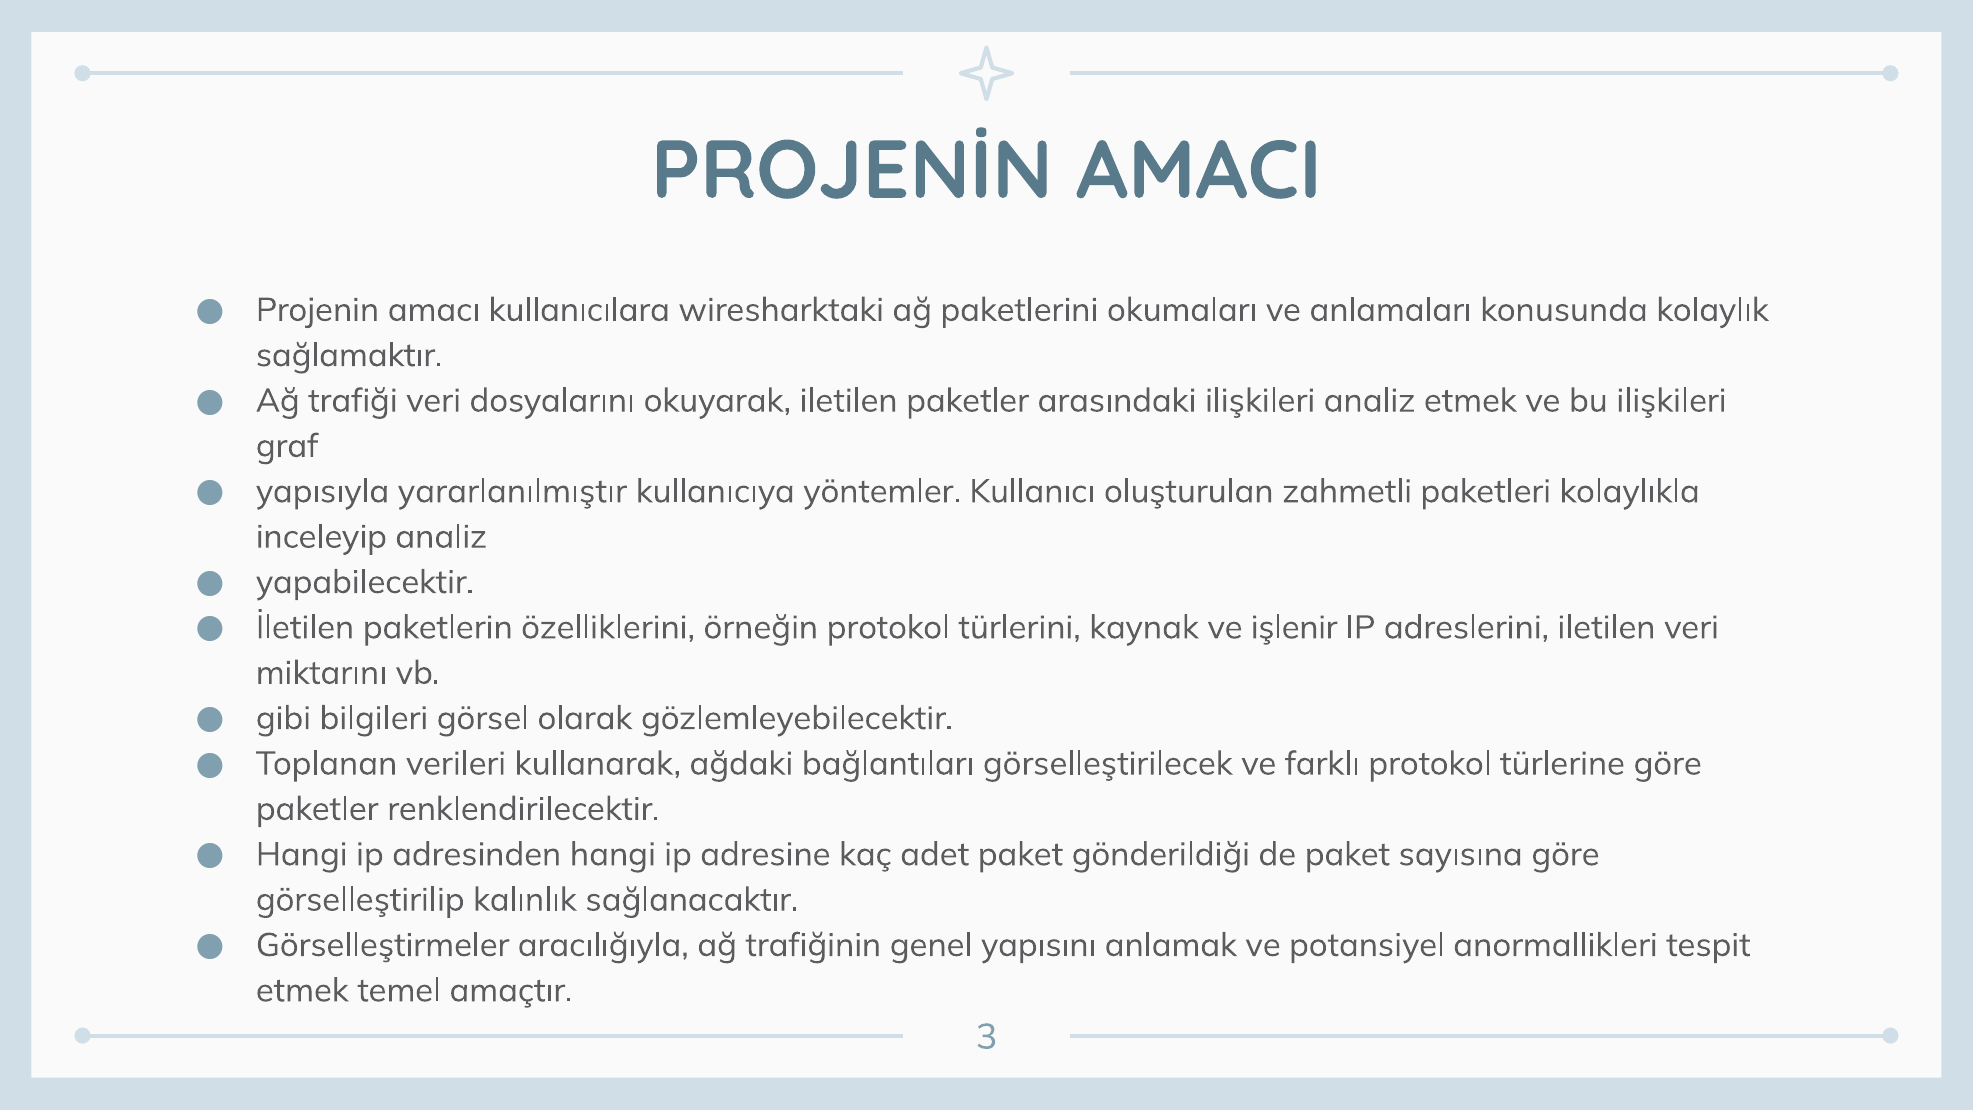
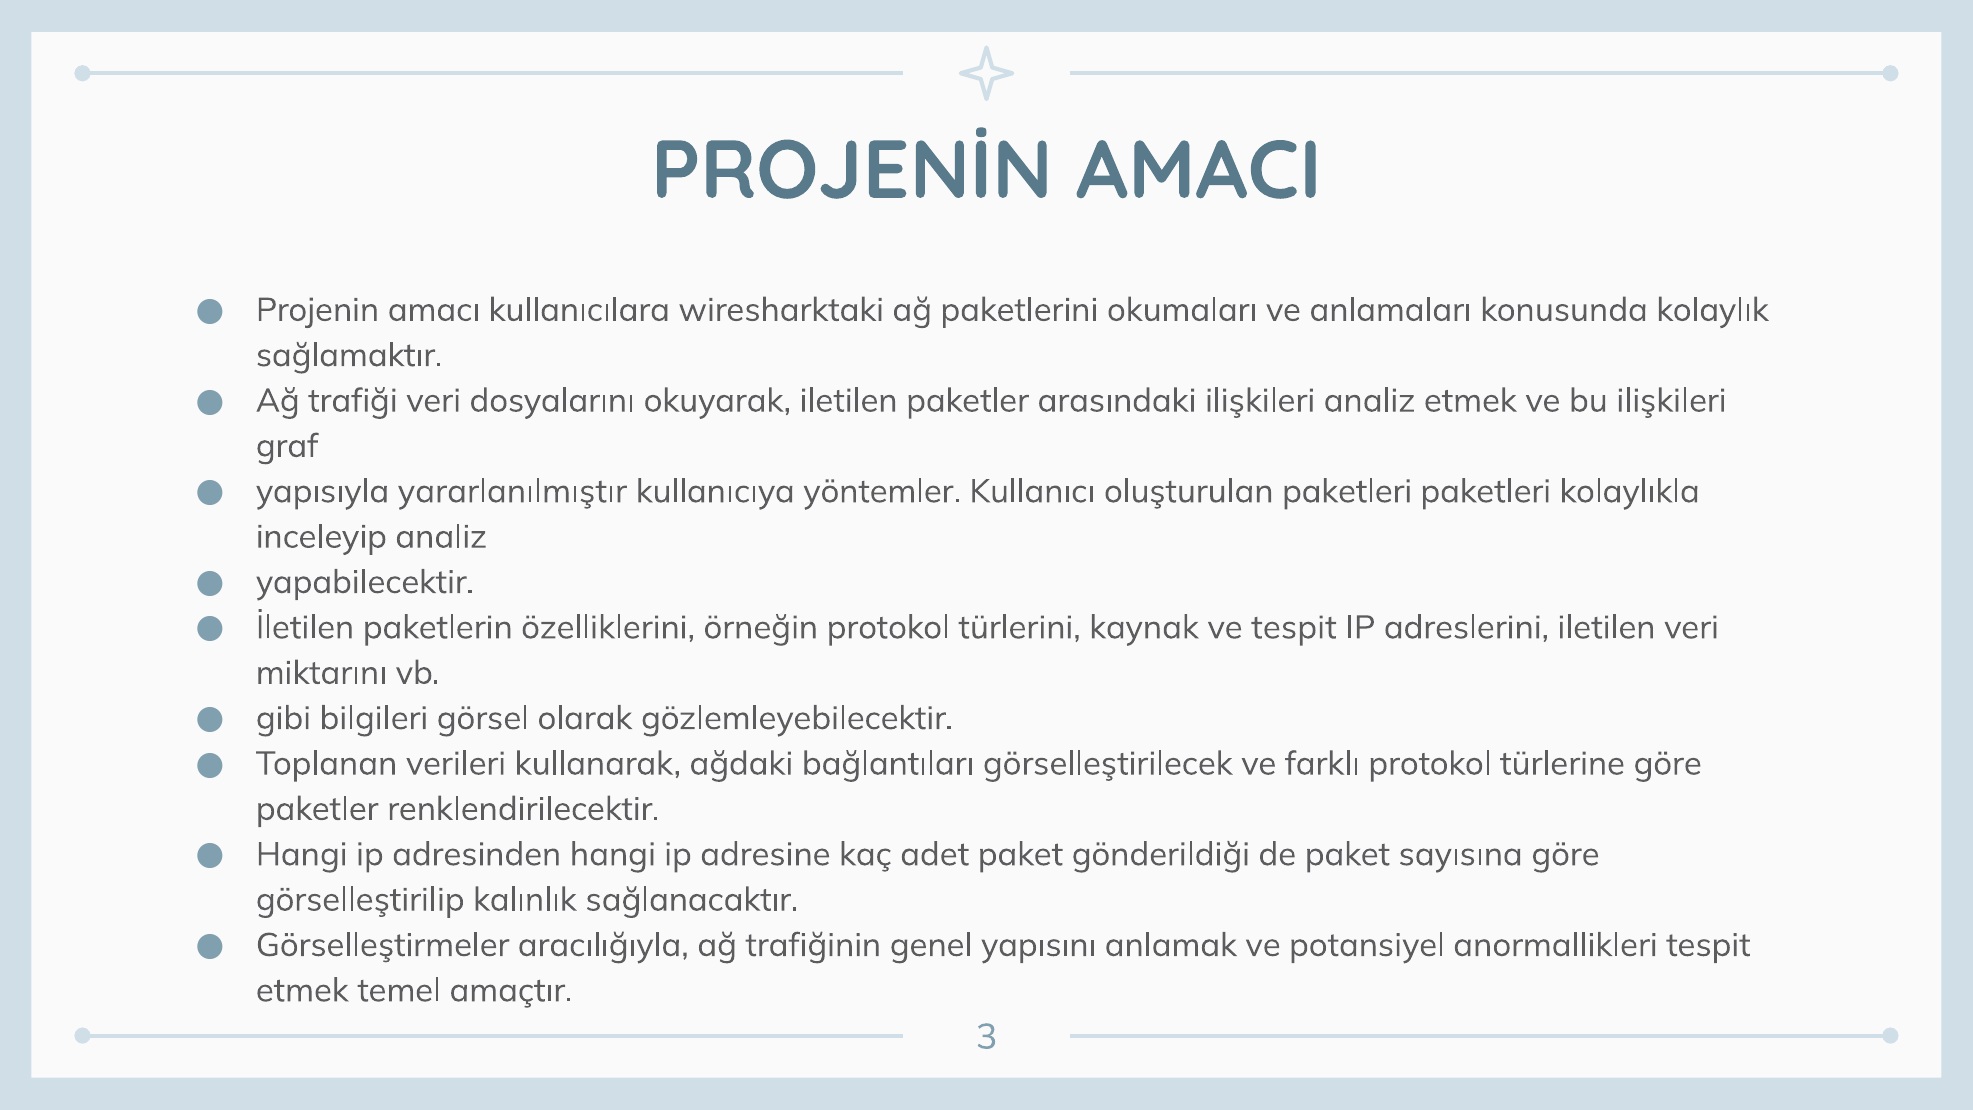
oluşturulan zahmetli: zahmetli -> paketleri (1347, 491)
ve işlenir: işlenir -> tespit (1294, 628)
